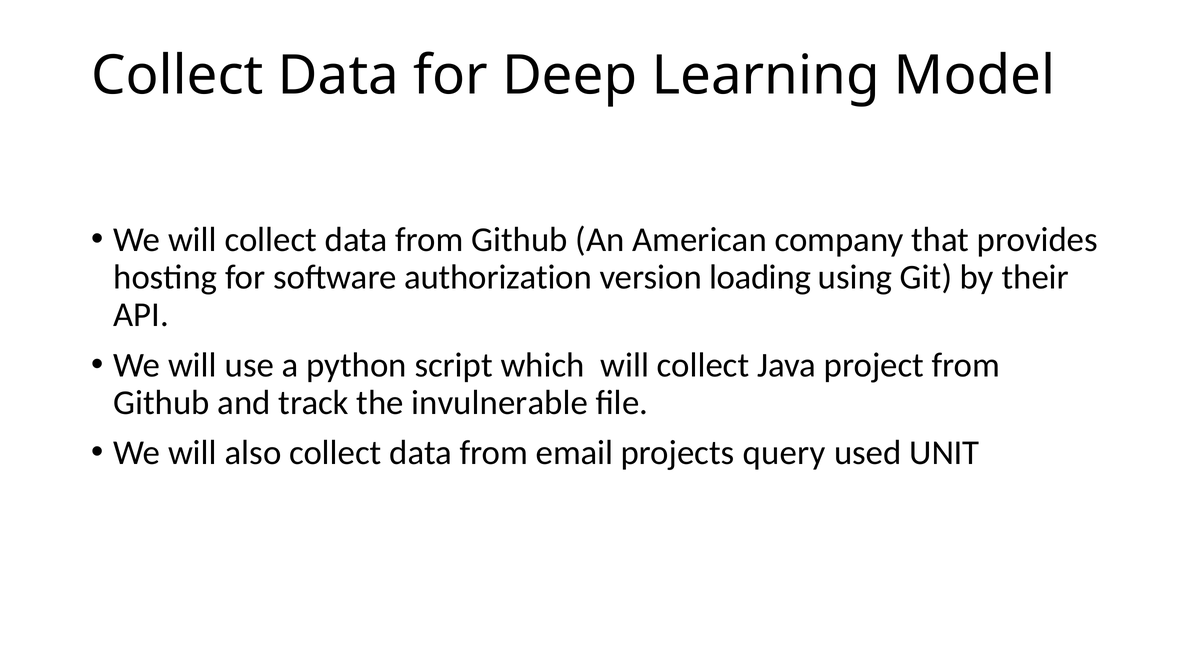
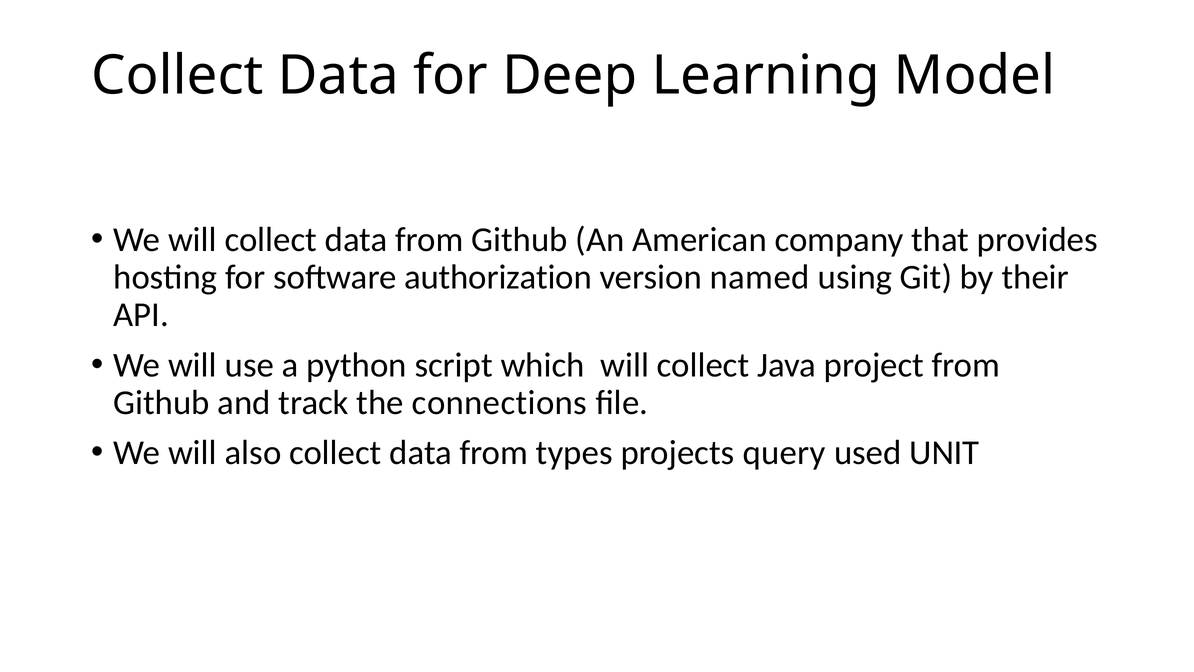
loading: loading -> named (760, 277)
invulnerable: invulnerable -> connections (499, 402)
email: email -> types (574, 453)
